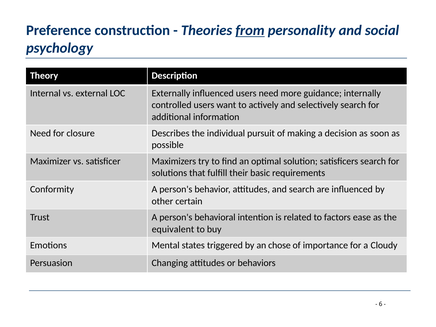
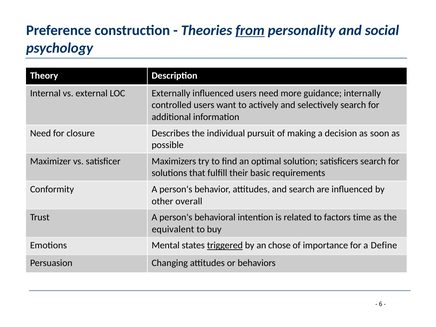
certain: certain -> overall (189, 201)
ease: ease -> time (362, 217)
triggered underline: none -> present (225, 245)
Cloudy: Cloudy -> Define (384, 245)
